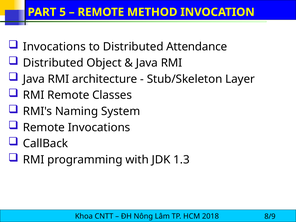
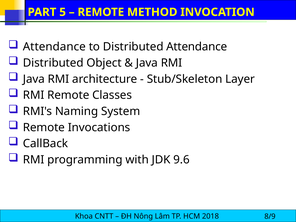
Invocations: Invocations -> Attendance (54, 47)
1.3: 1.3 -> 9.6 (181, 160)
